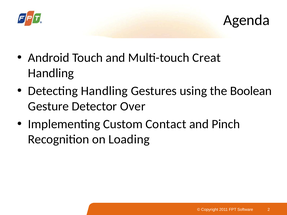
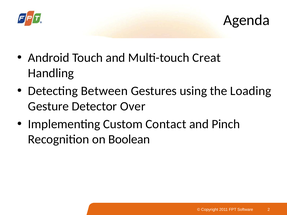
Detecting Handling: Handling -> Between (104, 91)
Boolean: Boolean -> Loading (251, 91)
Loading: Loading -> Boolean (129, 140)
